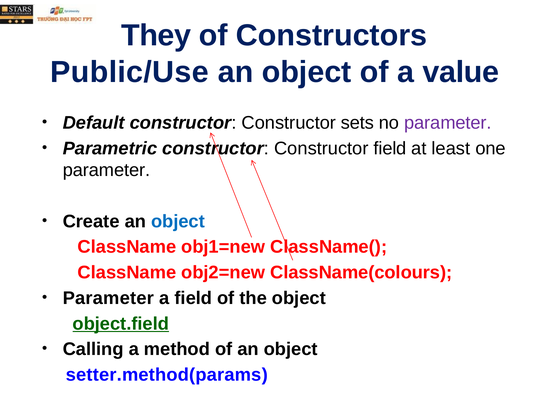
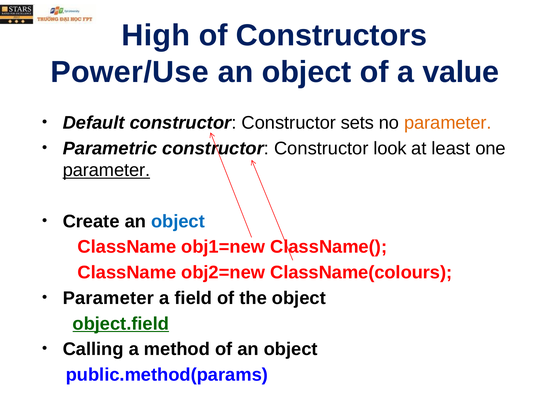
They: They -> High (156, 36)
Public/Use: Public/Use -> Power/Use (130, 72)
parameter colour: purple -> orange (448, 123)
Constructor field: field -> look (390, 149)
parameter underline: none -> present (106, 171)
setter.method(params: setter.method(params -> public.method(params (167, 375)
